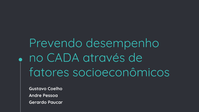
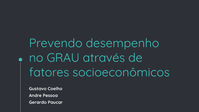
CADA: CADA -> GRAU (63, 58)
